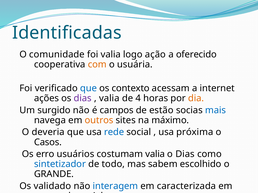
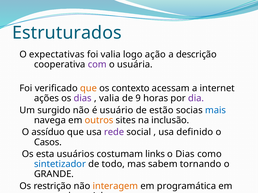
Identificadas: Identificadas -> Estruturados (67, 33)
comunidade: comunidade -> expectativas (57, 55)
oferecido: oferecido -> descrição (196, 55)
com colour: orange -> purple (97, 65)
que colour: blue -> orange (89, 89)
4: 4 -> 9 (138, 99)
dia colour: orange -> purple (196, 99)
campos: campos -> usuário (116, 110)
máximo: máximo -> inclusão (170, 121)
deveria: deveria -> assíduo (48, 132)
rede colour: blue -> purple (114, 132)
próxima: próxima -> definido (195, 132)
erro: erro -> esta (45, 154)
costumam valia: valia -> links (155, 154)
escolhido: escolhido -> tornando (201, 164)
validado: validado -> restrição (52, 186)
interagem colour: blue -> orange (115, 186)
caracterizada: caracterizada -> programática (186, 186)
